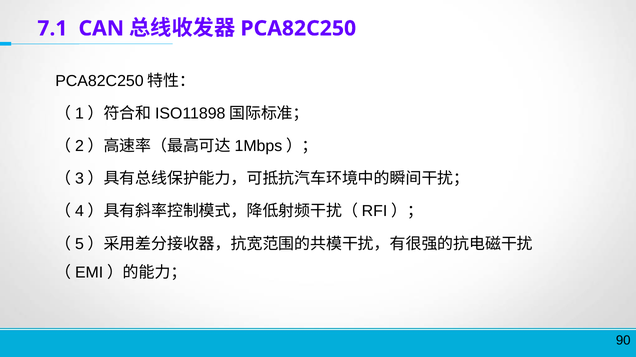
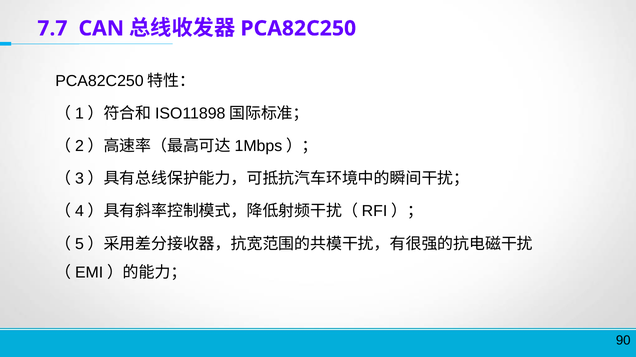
7.1: 7.1 -> 7.7 (52, 28)
